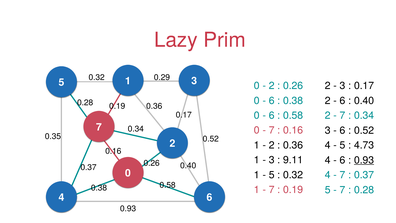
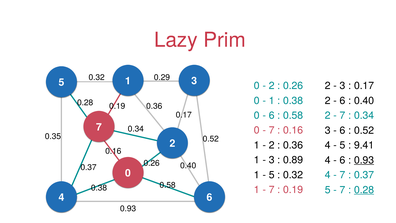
6: 6 -> 1 (272, 100)
4.73: 4.73 -> 9.41 (364, 145)
9.11: 9.11 -> 0.89 (293, 160)
0.28 underline: none -> present (364, 190)
